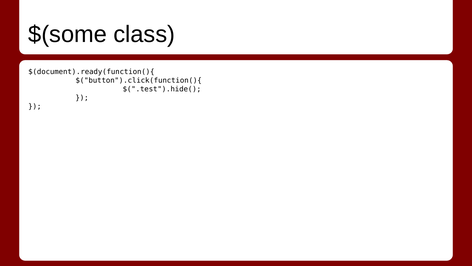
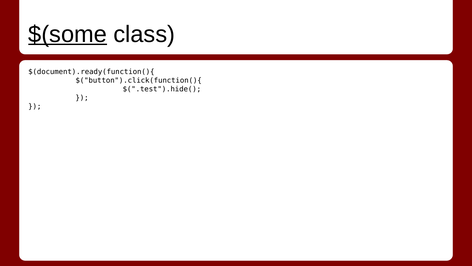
$(some underline: none -> present (68, 34)
